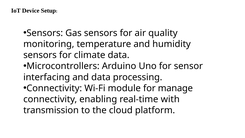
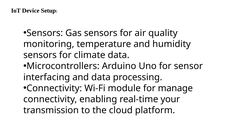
with: with -> your (170, 99)
